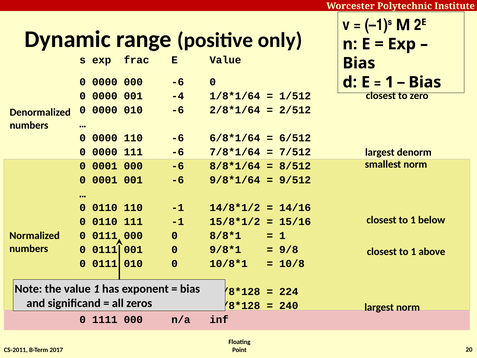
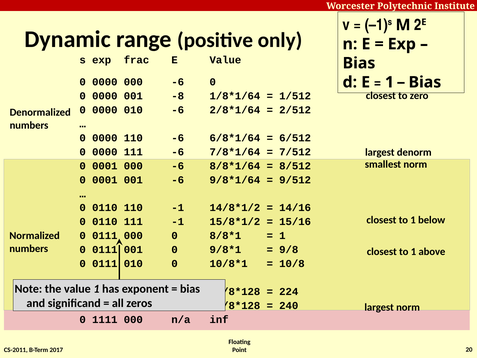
-4: -4 -> -8 (178, 96)
